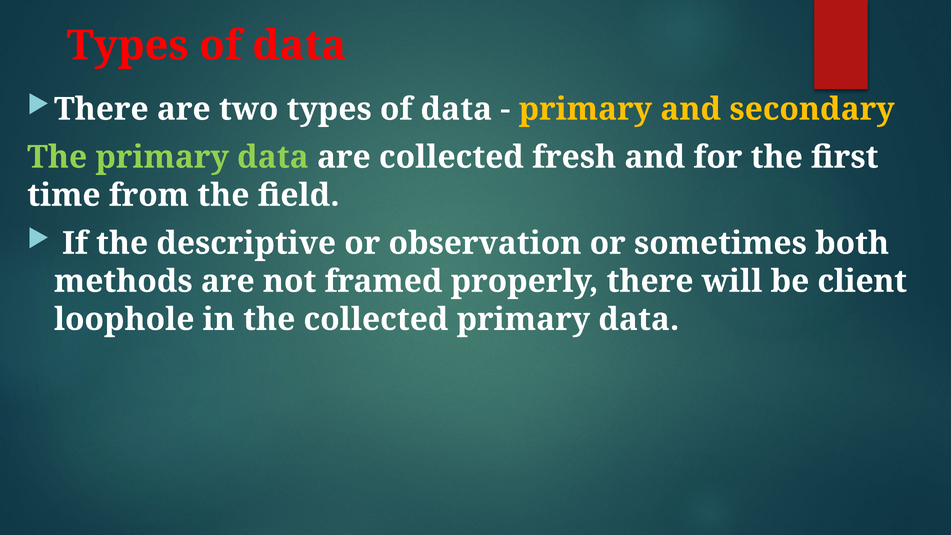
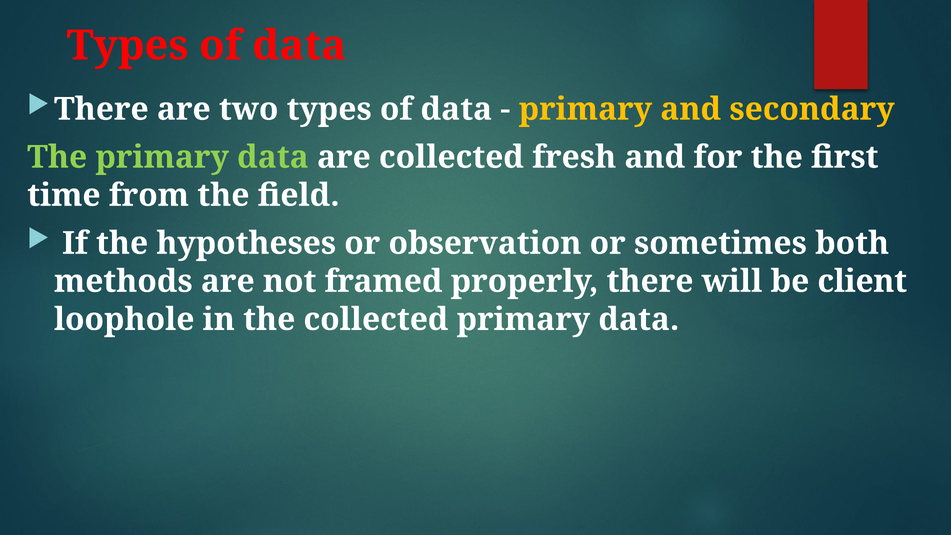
descriptive: descriptive -> hypotheses (246, 243)
